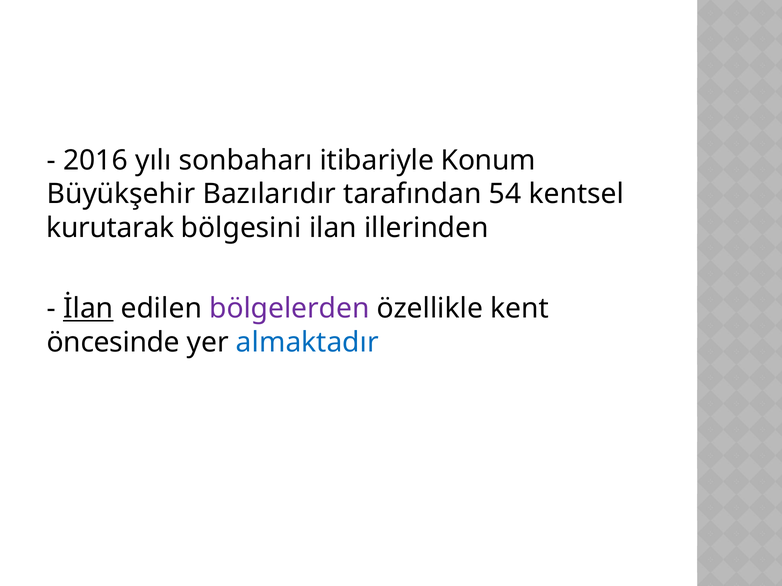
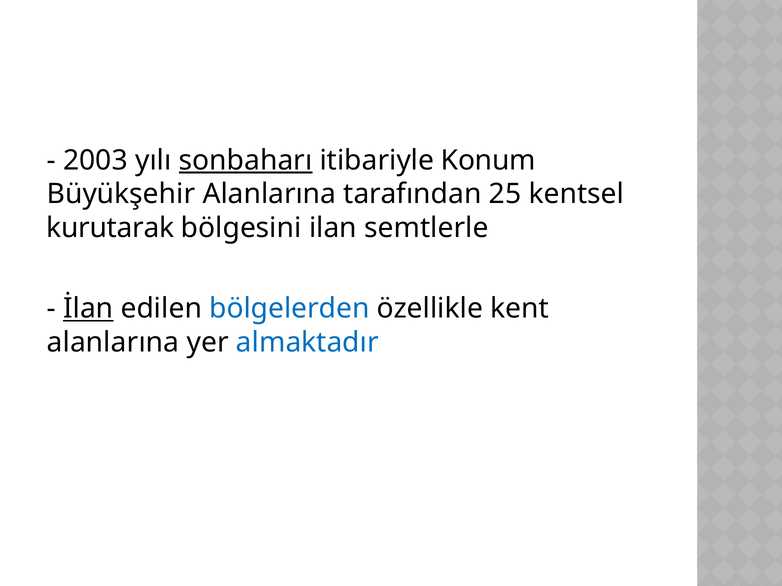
2016: 2016 -> 2003 (95, 160)
sonbaharı underline: none -> present (246, 160)
Büyükşehir Bazılarıdır: Bazılarıdır -> Alanlarına (269, 194)
54: 54 -> 25 (505, 194)
illerinden: illerinden -> semtlerle (426, 228)
bölgelerden colour: purple -> blue (289, 309)
öncesinde: öncesinde -> alanlarına (113, 343)
